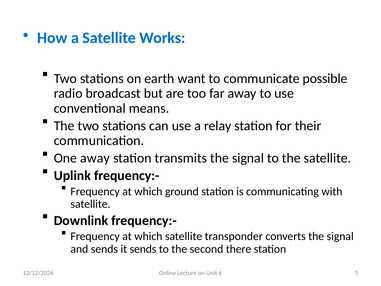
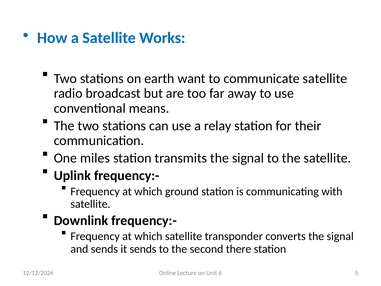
communicate possible: possible -> satellite (325, 78)
One away: away -> miles (95, 158)
